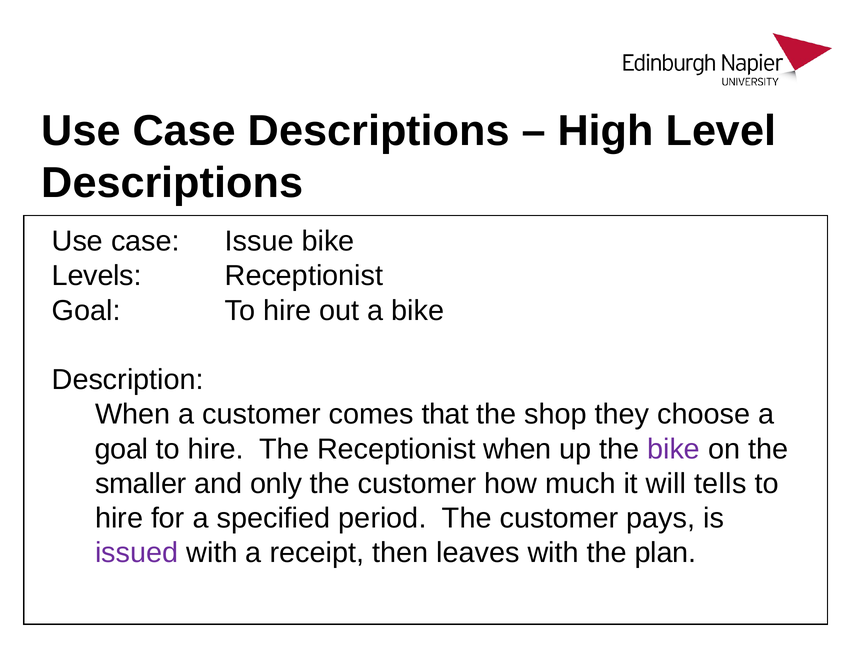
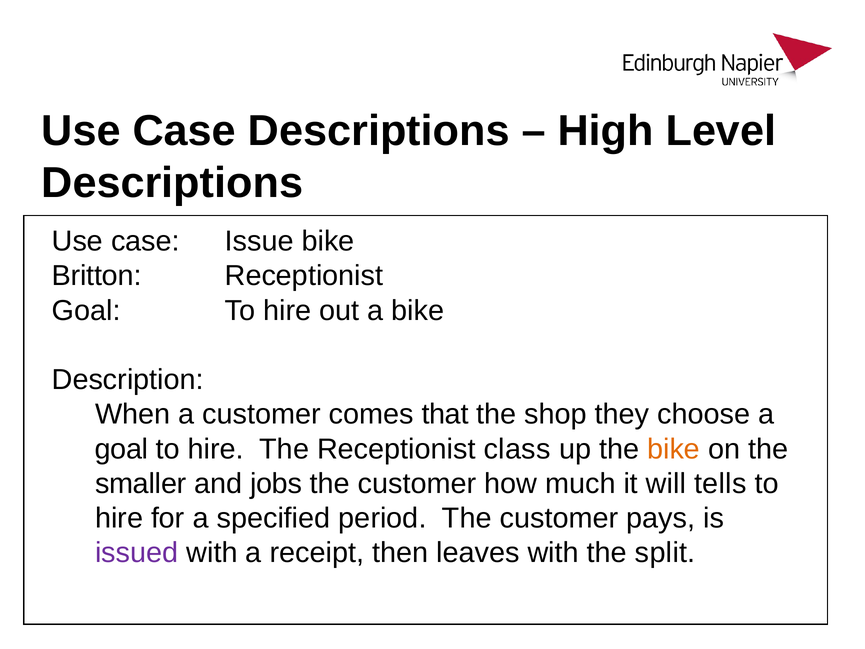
Levels: Levels -> Britton (97, 276)
Receptionist when: when -> class (517, 449)
bike colour: purple -> orange (674, 449)
only: only -> jobs (276, 483)
plan: plan -> split (665, 553)
